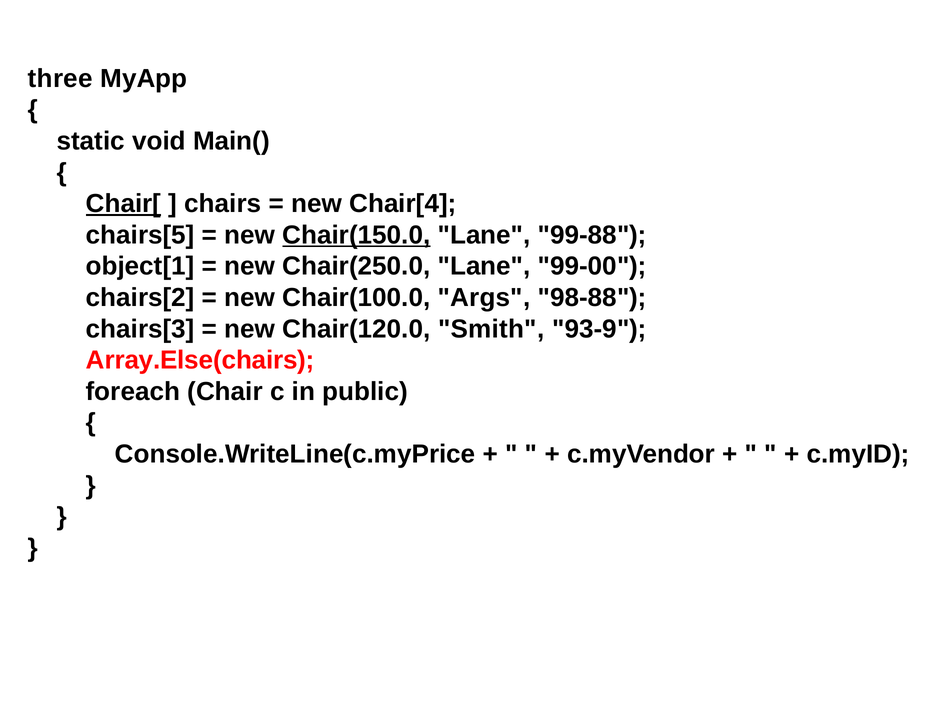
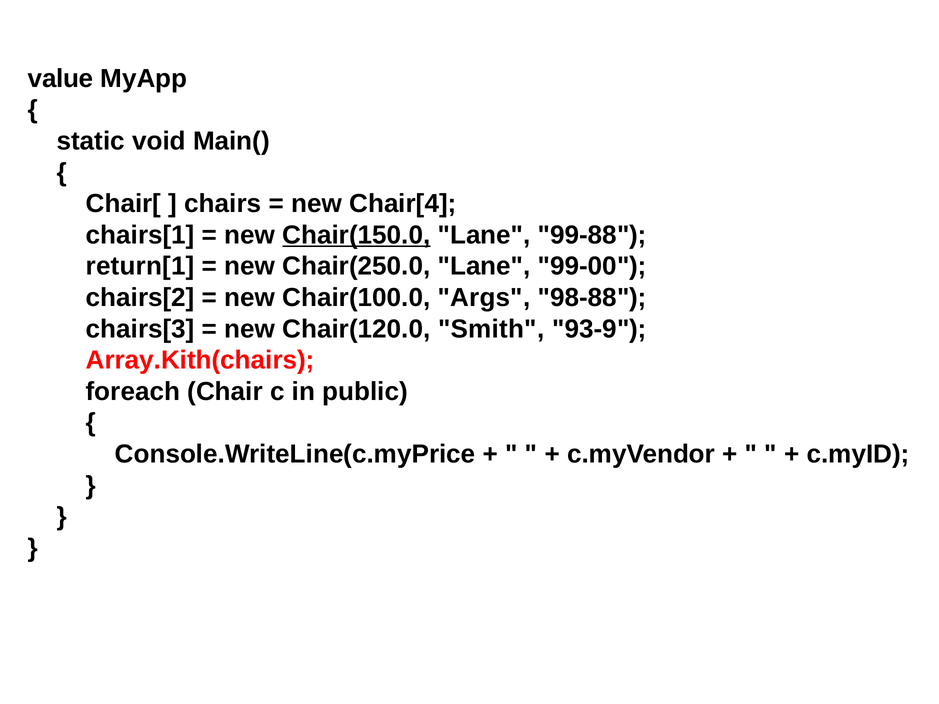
three: three -> value (61, 79)
Chair[ underline: present -> none (124, 204)
chairs[5: chairs[5 -> chairs[1 (140, 235)
object[1: object[1 -> return[1 (140, 266)
Array.Else(chairs: Array.Else(chairs -> Array.Kith(chairs (200, 360)
